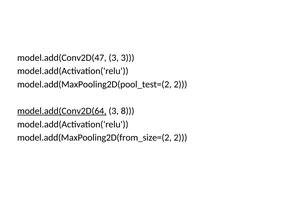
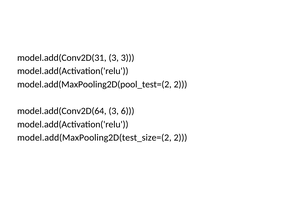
model.add(Conv2D(47: model.add(Conv2D(47 -> model.add(Conv2D(31 (62, 58)
model.add(Conv2D(64 underline: present -> none (62, 111)
8: 8 -> 6 (128, 111)
model.add(MaxPooling2D(from_size=(2: model.add(MaxPooling2D(from_size=(2 -> model.add(MaxPooling2D(test_size=(2 (94, 138)
